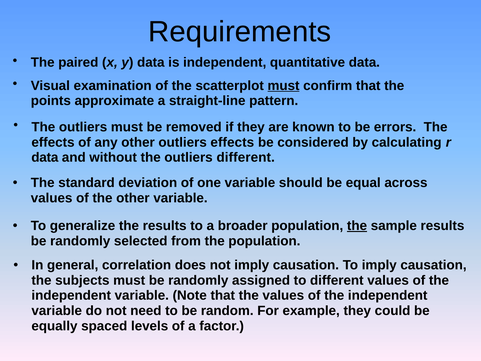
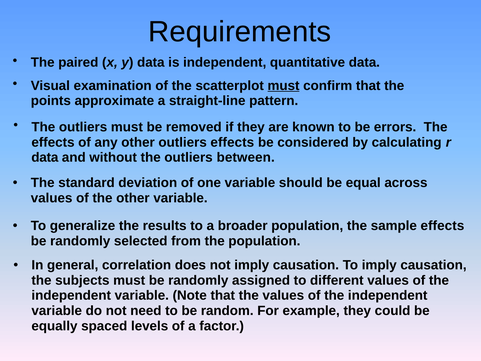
outliers different: different -> between (246, 157)
the underline: present -> none (357, 226)
sample results: results -> effects (442, 226)
